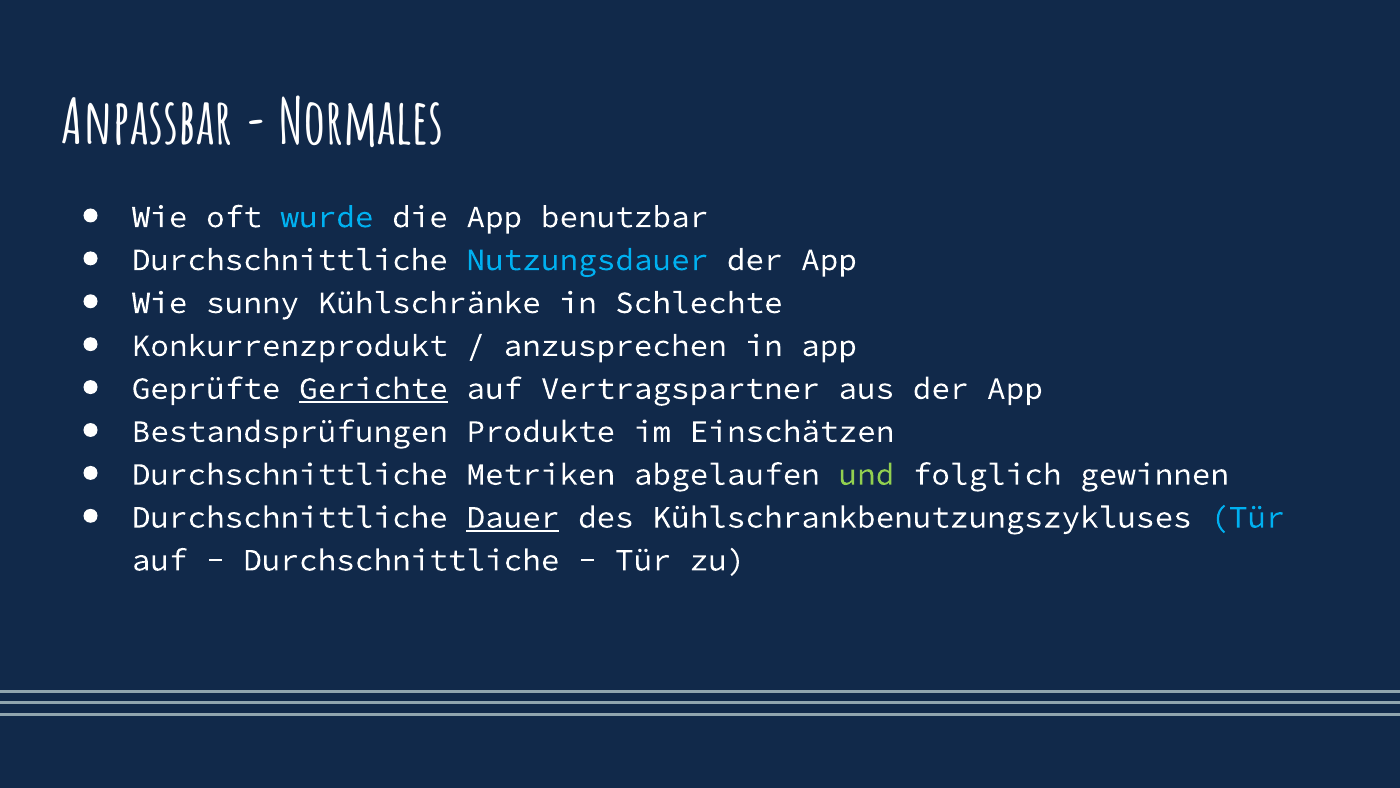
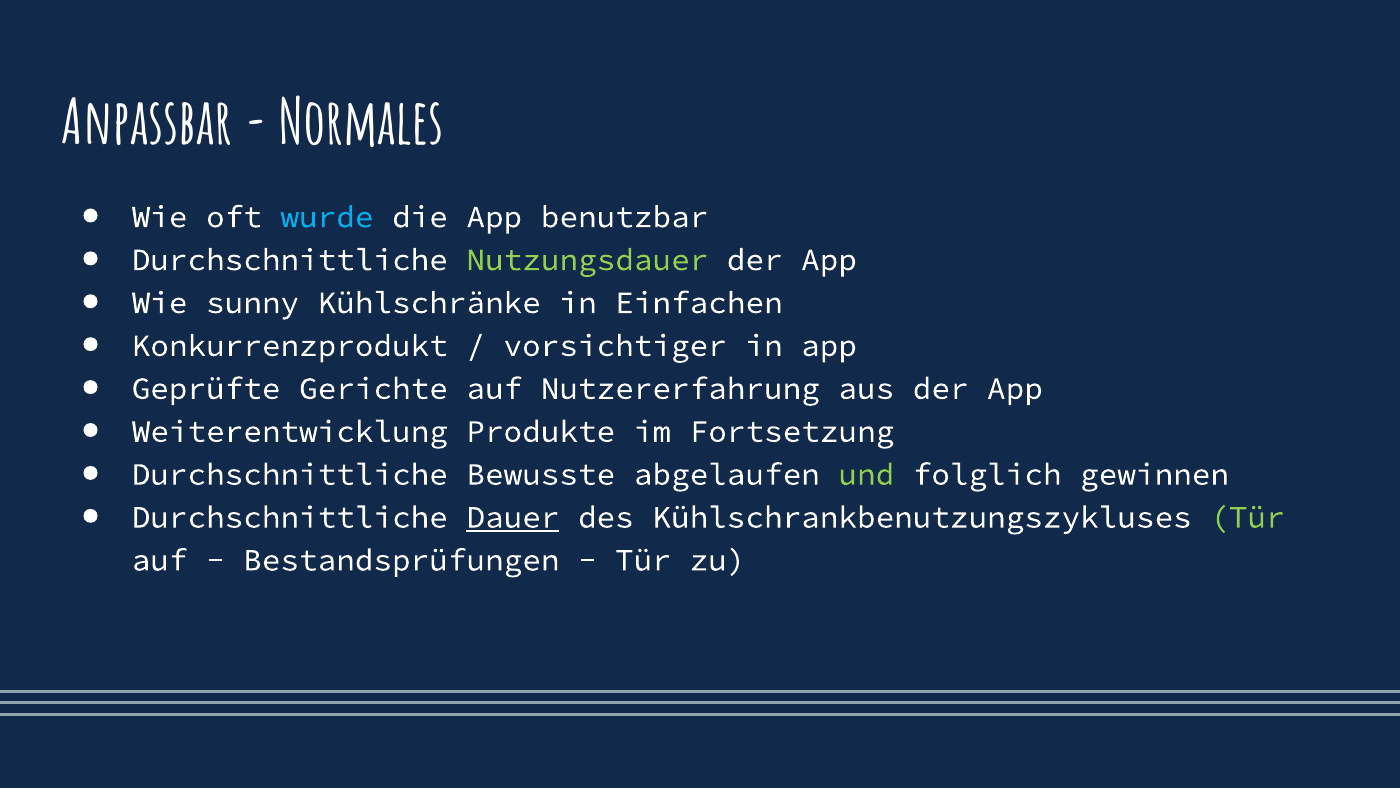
Nutzungsdauer colour: light blue -> light green (587, 260)
Schlechte: Schlechte -> Einfachen (699, 303)
anzusprechen: anzusprechen -> vorsichtiger (615, 345)
Gerichte underline: present -> none (373, 388)
Vertragspartner: Vertragspartner -> Nutzererfahrung (680, 388)
Bestandsprüfungen: Bestandsprüfungen -> Weiterentwicklung (290, 431)
Einschätzen: Einschätzen -> Fortsetzung (792, 431)
Metriken: Metriken -> Bewusste (541, 474)
Tür colour: light blue -> light green (1248, 517)
Durchschnittliche: Durchschnittliche -> Bestandsprüfungen (401, 560)
